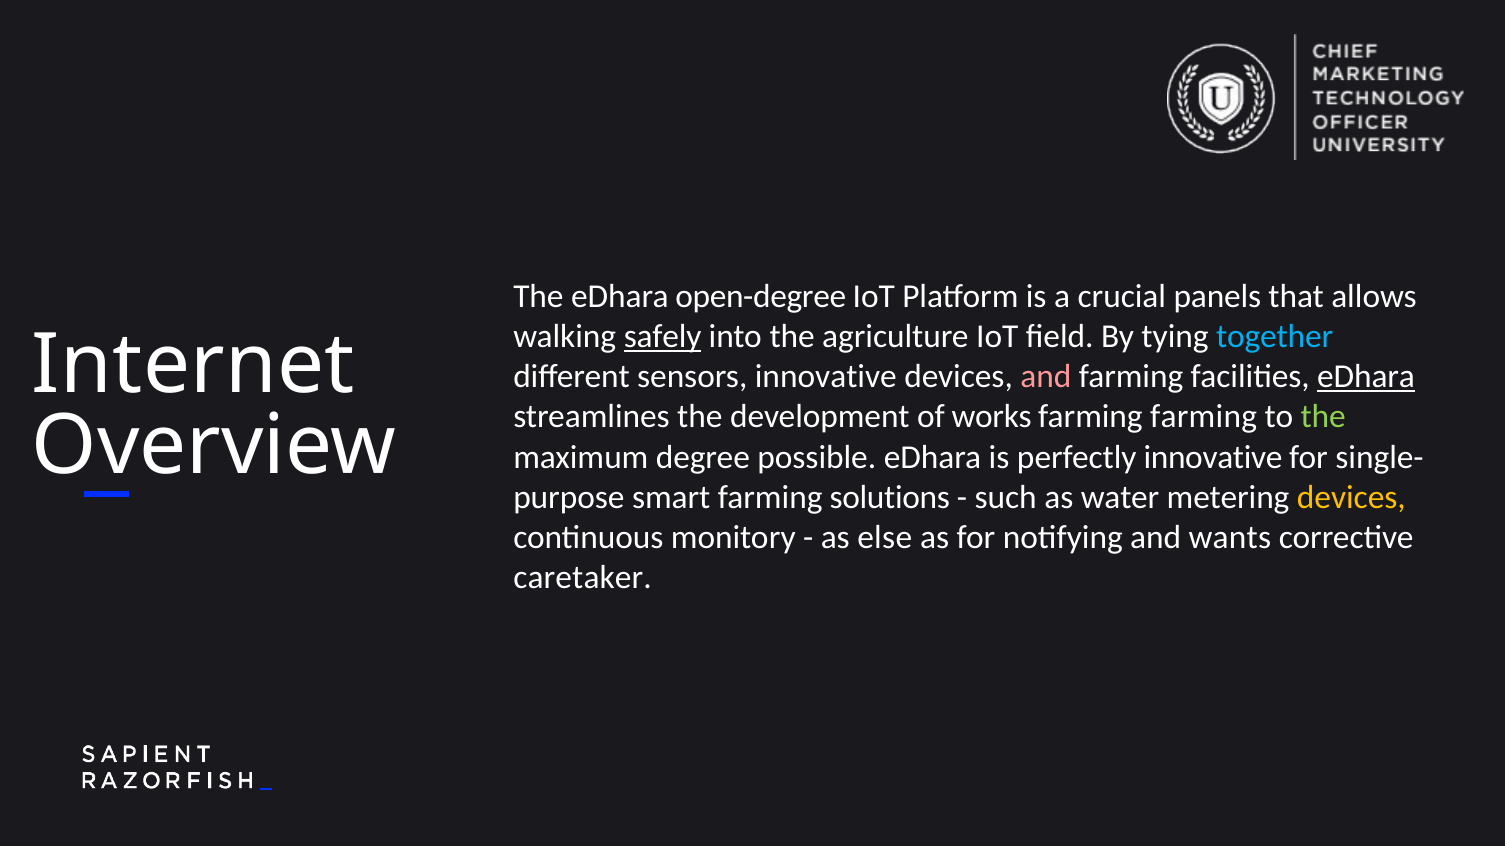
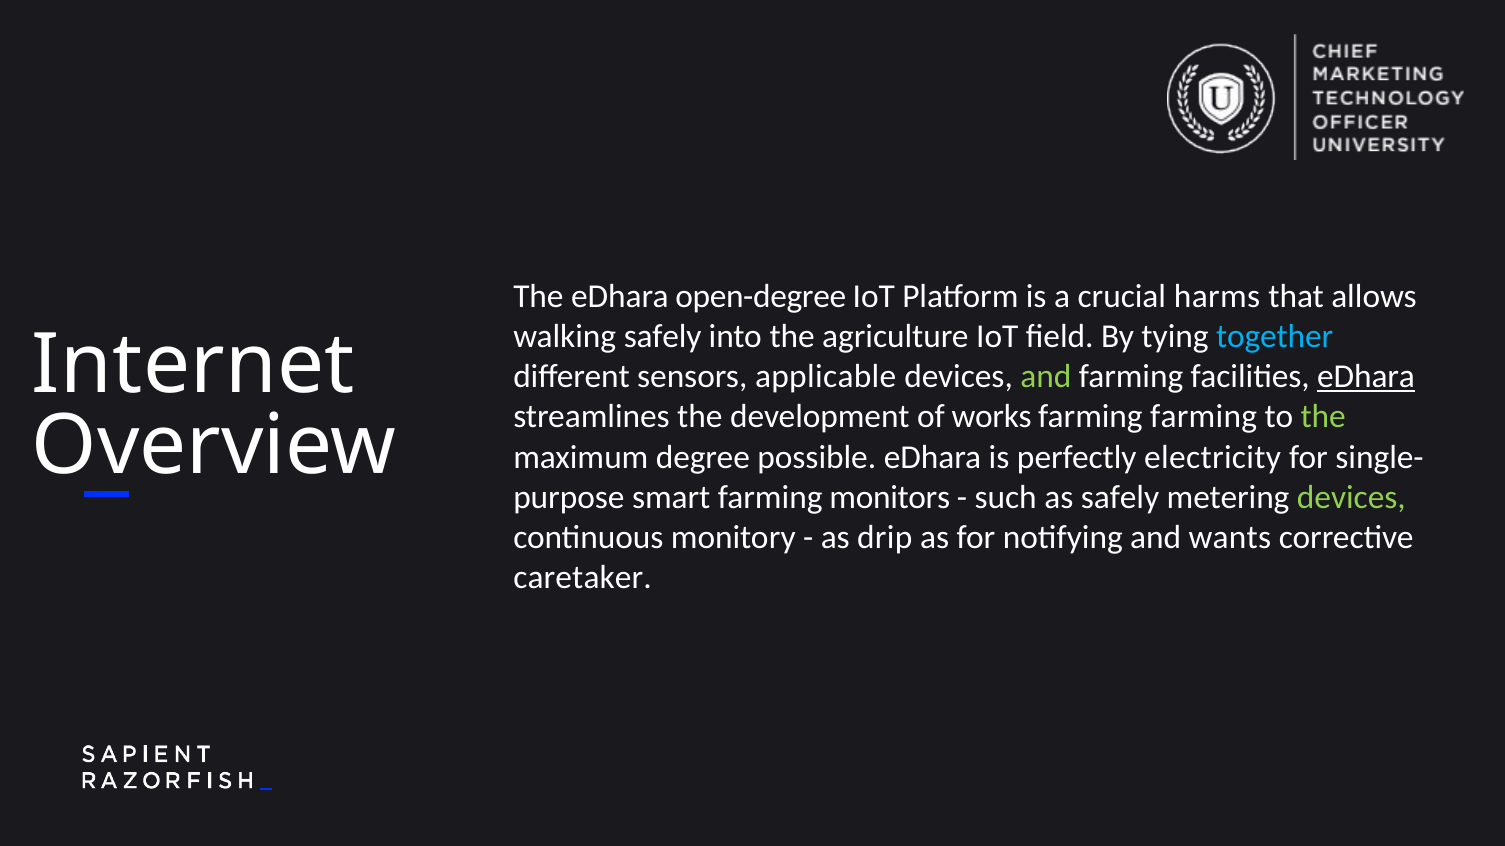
panels: panels -> harms (1217, 297)
safely underline: present -> none (663, 337)
sensors innovative: innovative -> applicable (826, 377)
and colour: pink -> light green (1046, 377)
perfectly innovative: innovative -> electricity (1213, 457)
solutions: solutions -> monitors (890, 497)
as water: water -> safely (1120, 497)
devices colour: yellow -> light green (1351, 497)
else: else -> drip (885, 538)
